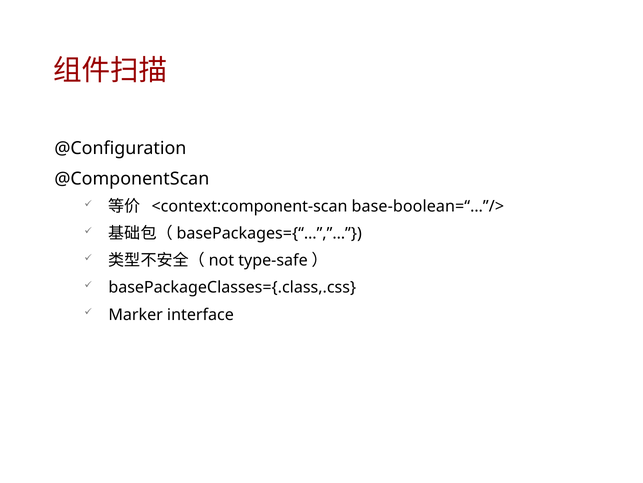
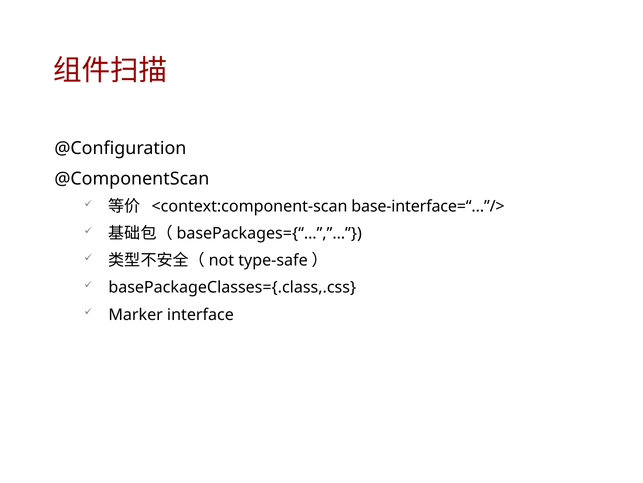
base-boolean=“…”/>: base-boolean=“…”/> -> base-interface=“…”/> (428, 206)
